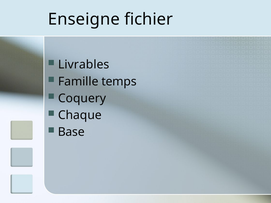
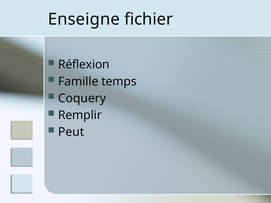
Livrables: Livrables -> Réflexion (84, 65)
Chaque: Chaque -> Remplir (80, 115)
Base: Base -> Peut (71, 132)
